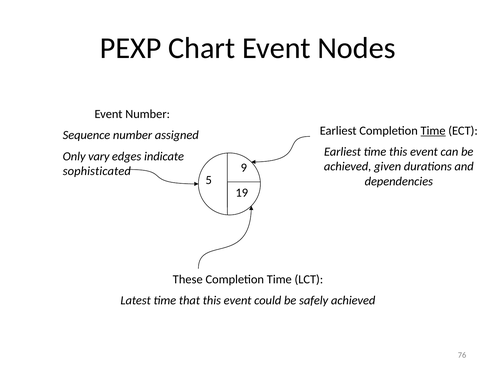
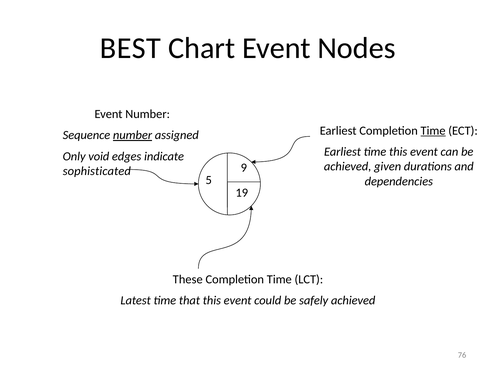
PEXP: PEXP -> BEST (130, 48)
number underline: none -> present (133, 135)
vary: vary -> void (99, 156)
